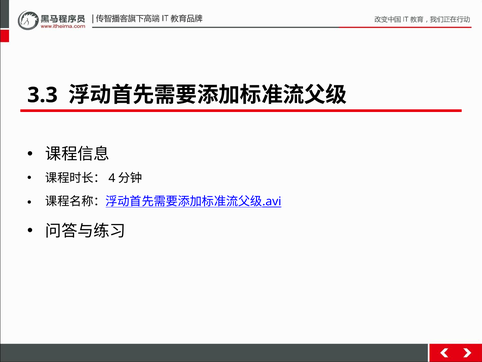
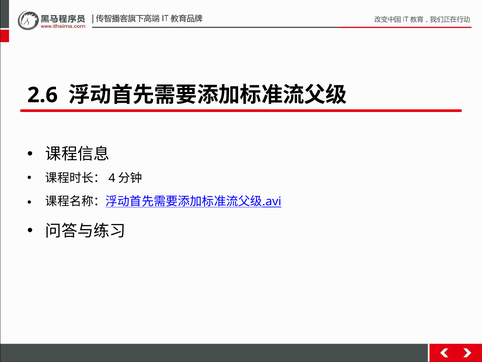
3.3: 3.3 -> 2.6 (43, 95)
